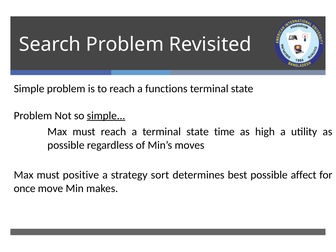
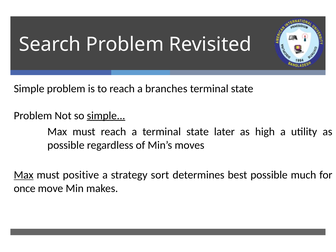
functions: functions -> branches (166, 89)
time: time -> later (224, 132)
Max underline: none -> present (24, 175)
affect: affect -> much (303, 175)
